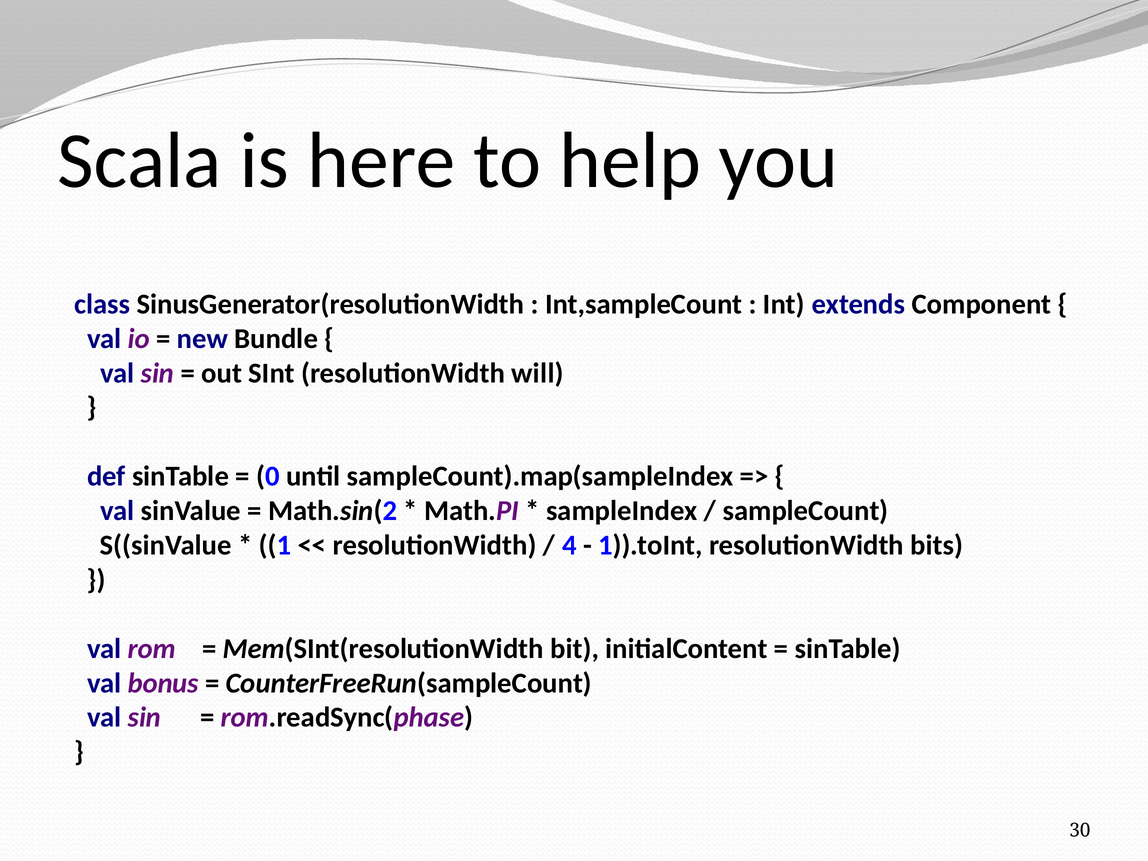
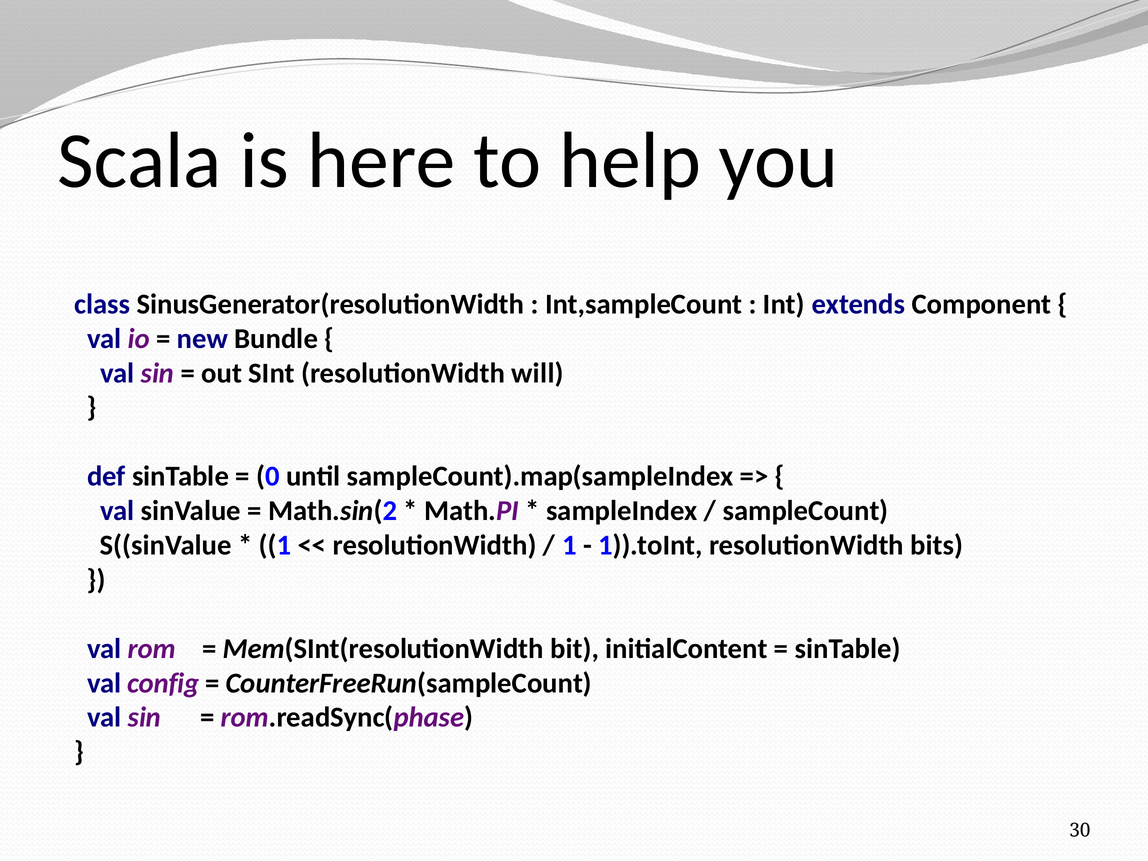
4: 4 -> 1 (569, 545)
bonus: bonus -> config (163, 683)
